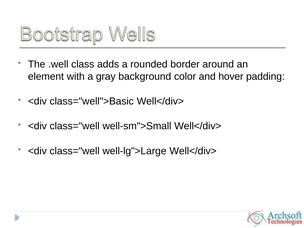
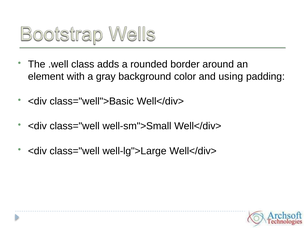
hover: hover -> using (231, 76)
